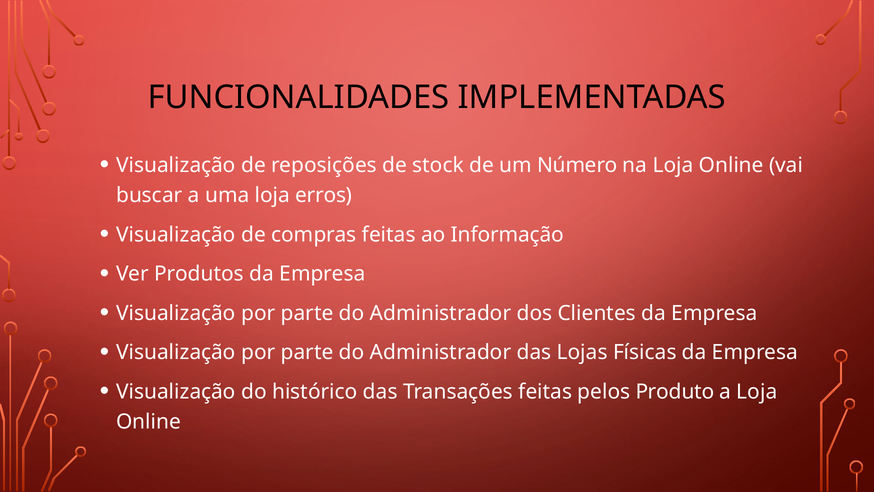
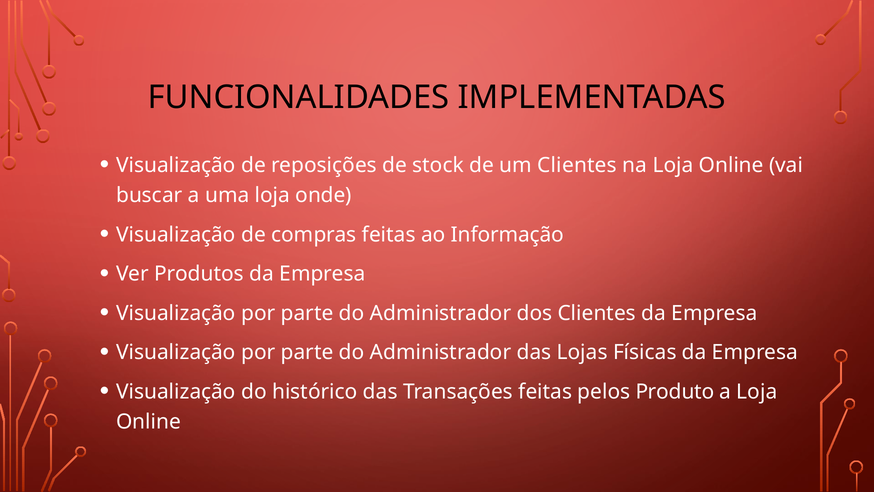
um Número: Número -> Clientes (577, 165)
erros: erros -> onde (324, 195)
